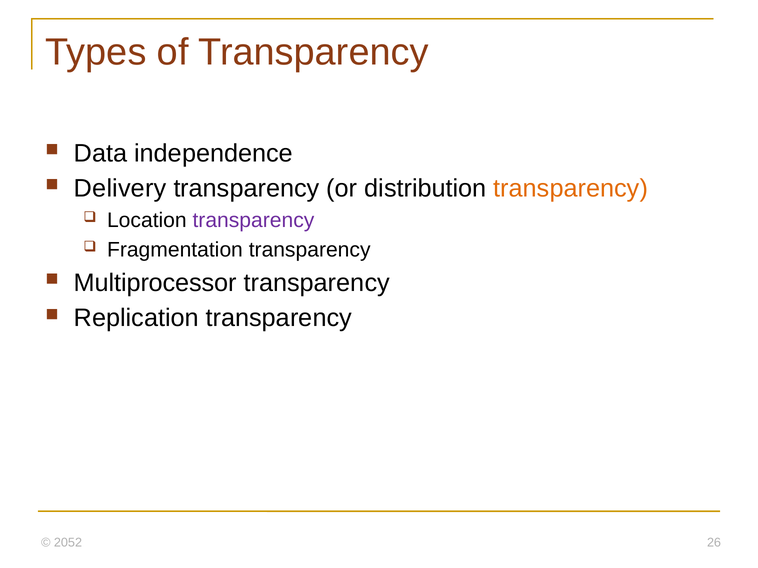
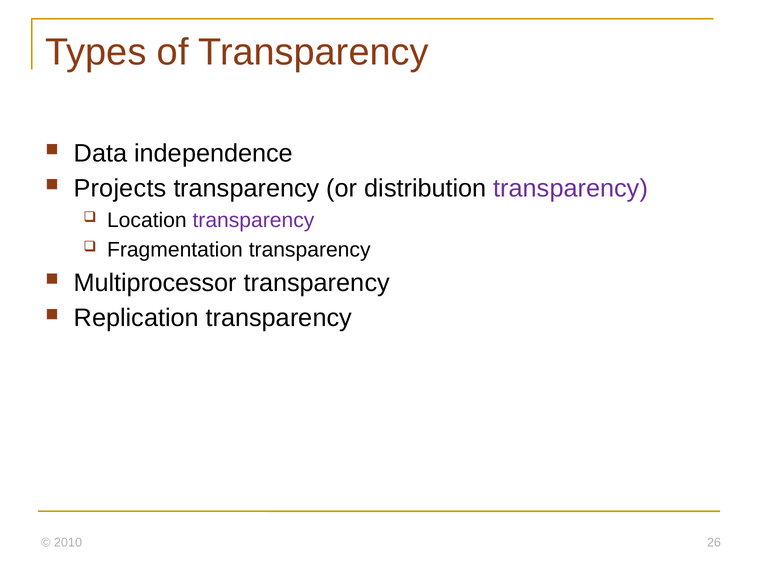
Delivery: Delivery -> Projects (120, 189)
transparency colour: orange -> purple (571, 189)
2052: 2052 -> 2010 (68, 543)
